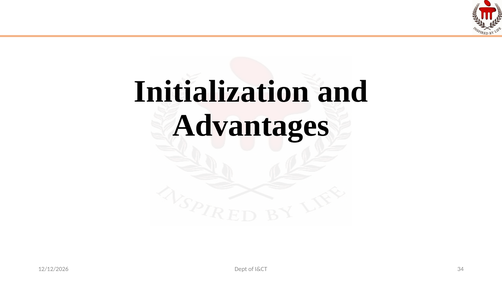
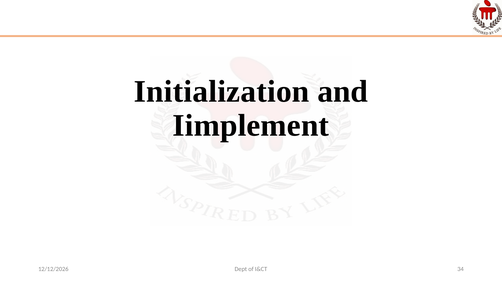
Advantages: Advantages -> Iimplement (251, 125)
